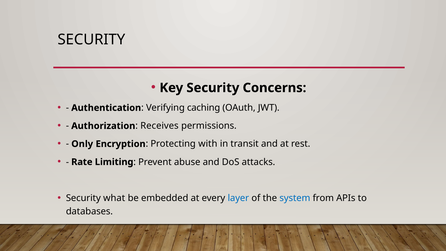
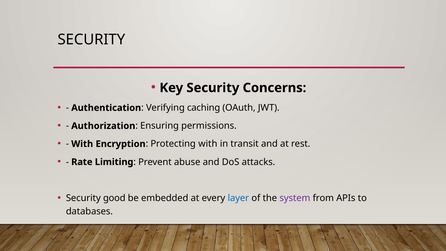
Receives: Receives -> Ensuring (160, 126)
Only: Only -> With (82, 144)
what: what -> good (114, 198)
system colour: blue -> purple (295, 198)
